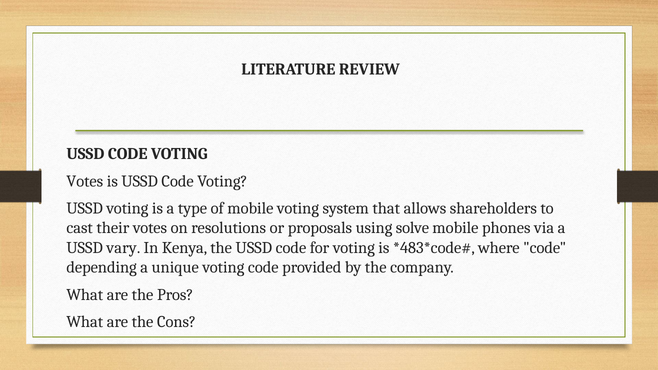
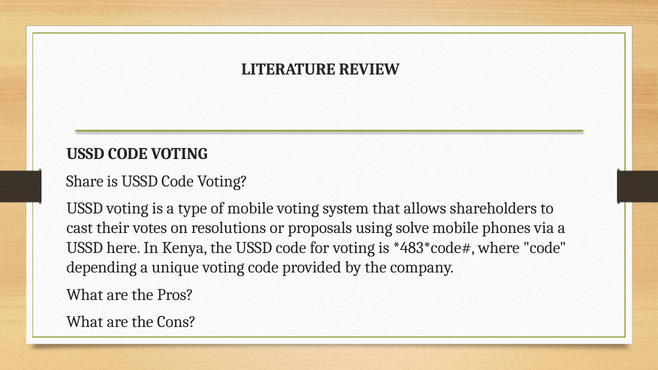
Votes: Votes -> Share (85, 181)
vary: vary -> here (123, 248)
